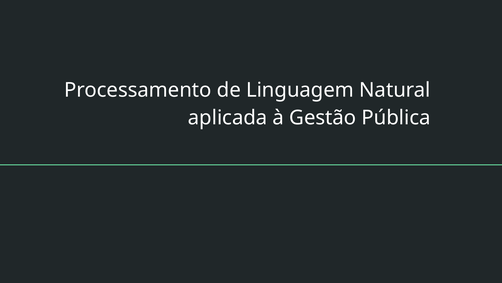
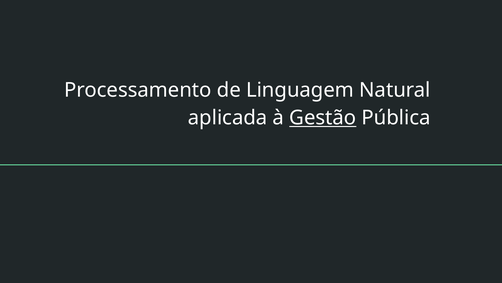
Gestão underline: none -> present (323, 117)
